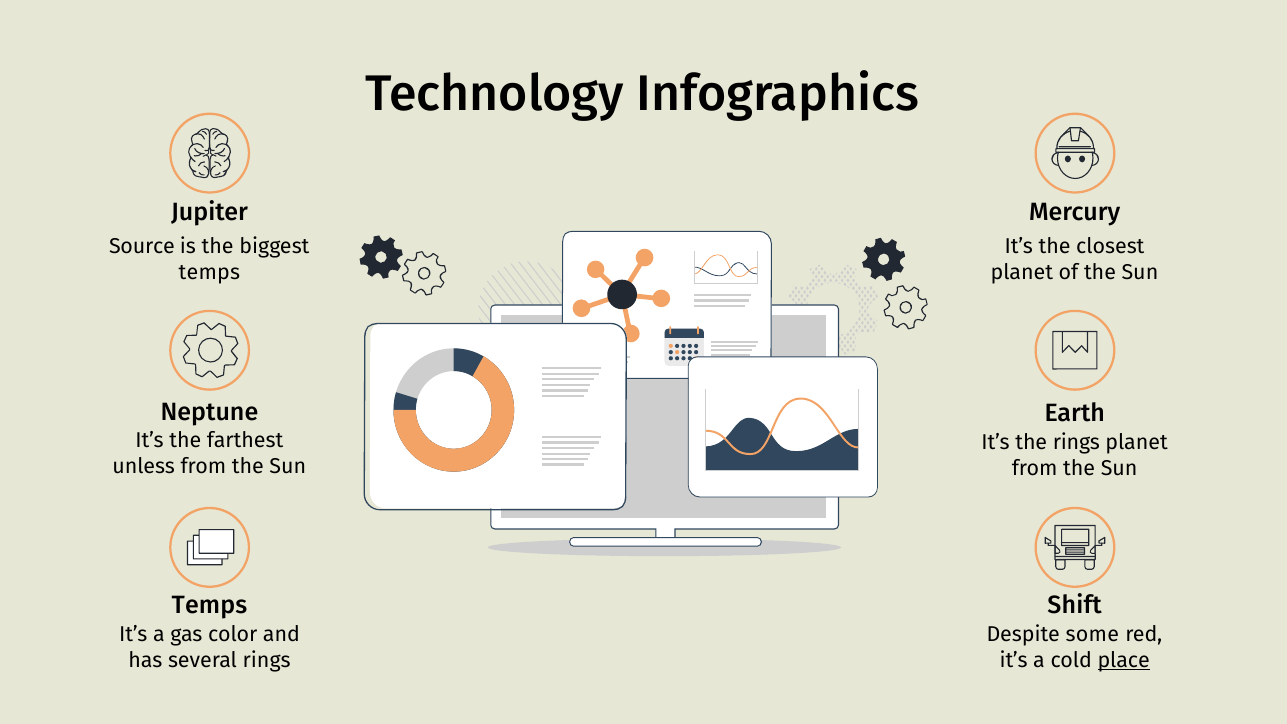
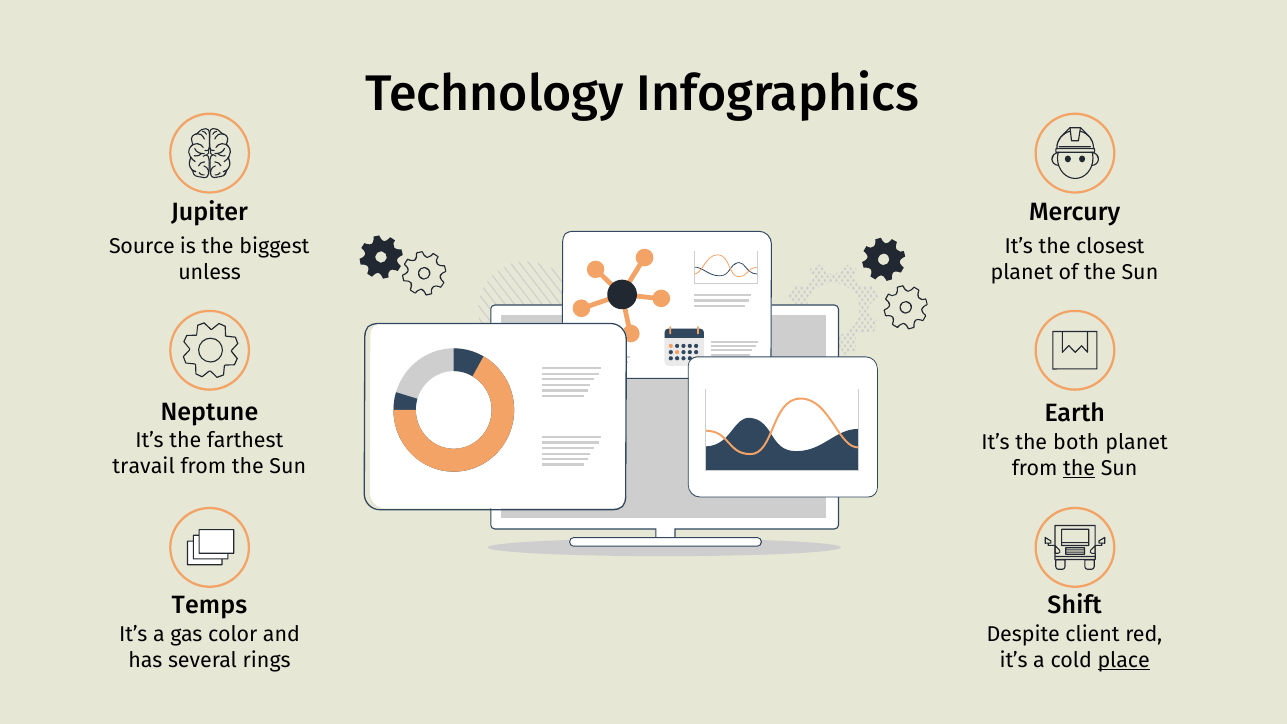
temps: temps -> unless (210, 272)
the rings: rings -> both (1076, 443)
unless: unless -> travail (144, 467)
the underline: none -> present (1079, 468)
some: some -> client (1092, 634)
